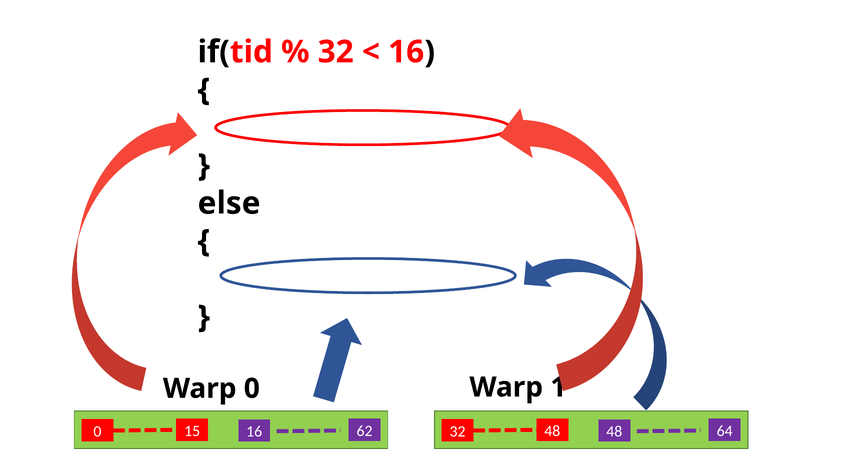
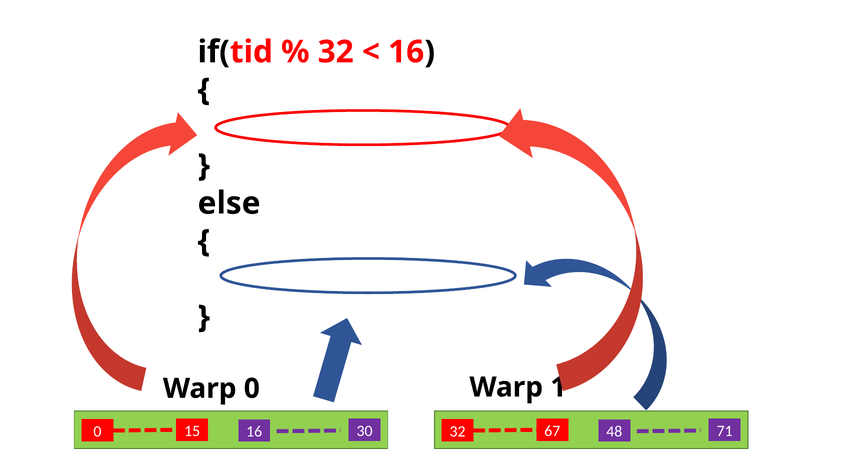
62: 62 -> 30 (365, 431)
32 48: 48 -> 67 (552, 431)
64: 64 -> 71 (725, 431)
